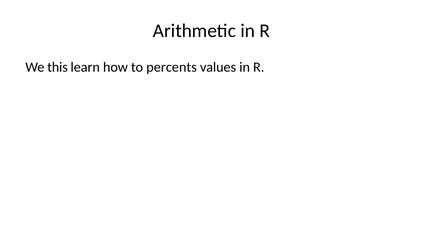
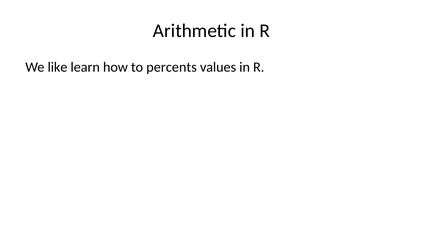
this: this -> like (57, 67)
